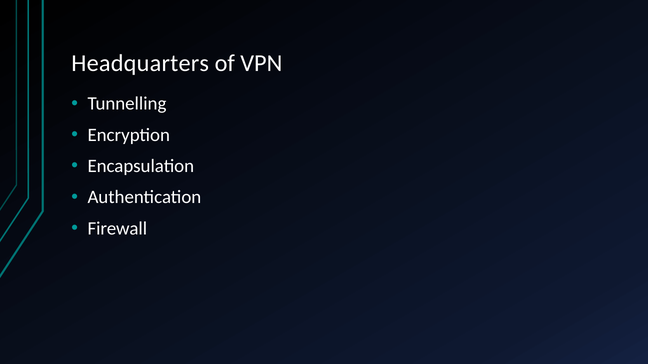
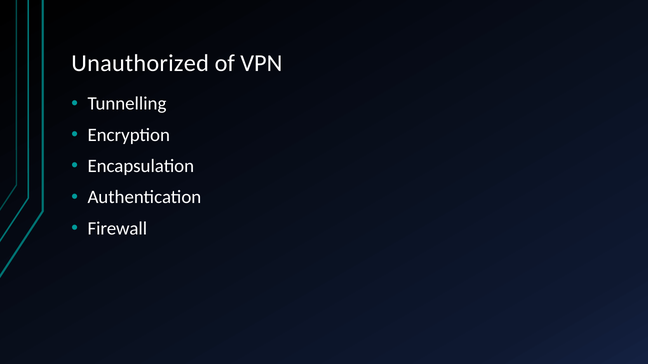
Headquarters: Headquarters -> Unauthorized (140, 63)
